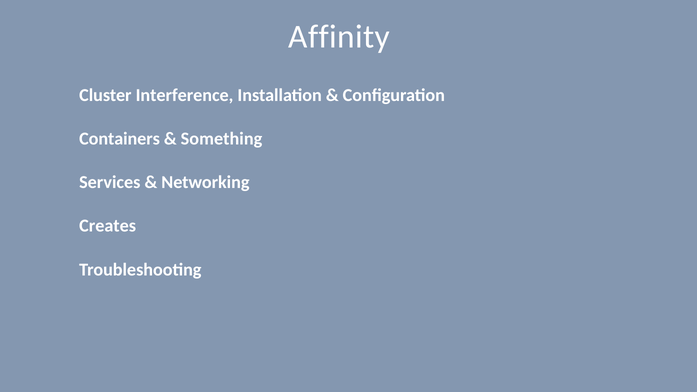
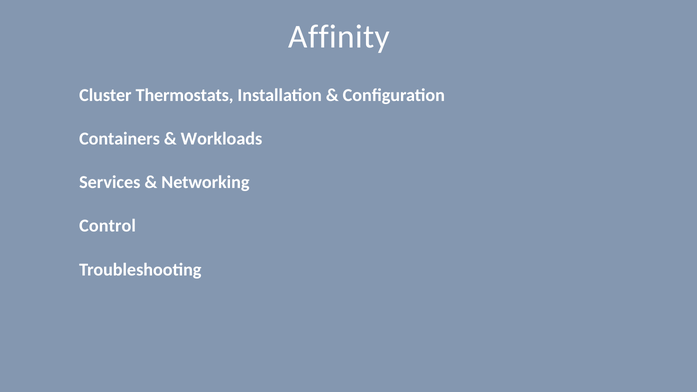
Interference: Interference -> Thermostats (185, 95)
Something: Something -> Workloads (222, 139)
Creates: Creates -> Control (108, 226)
